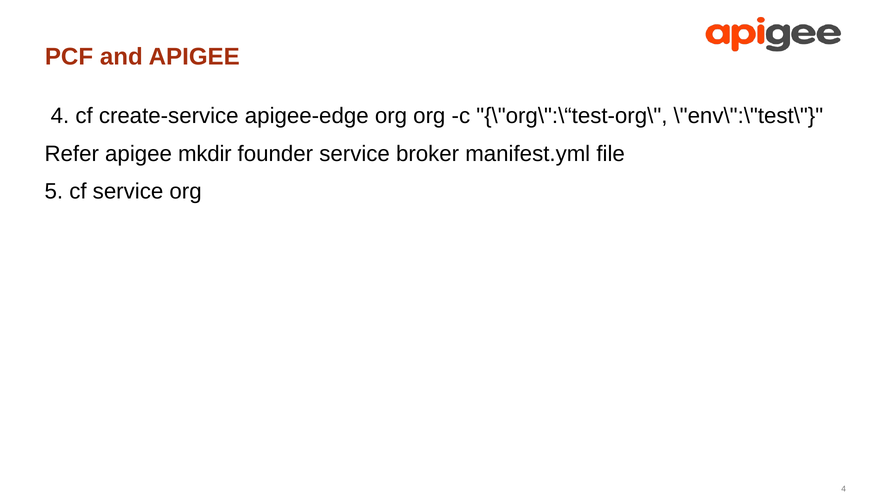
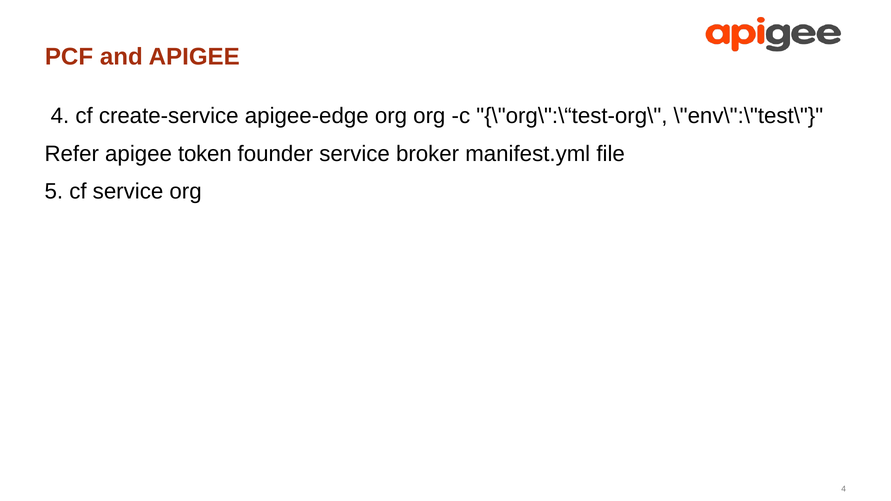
mkdir: mkdir -> token (205, 154)
